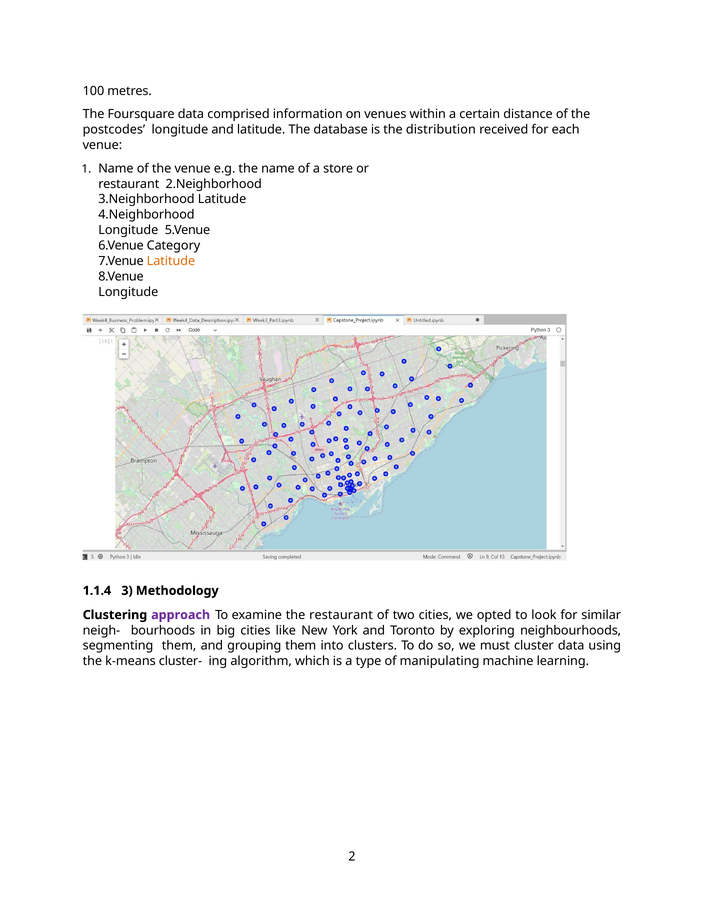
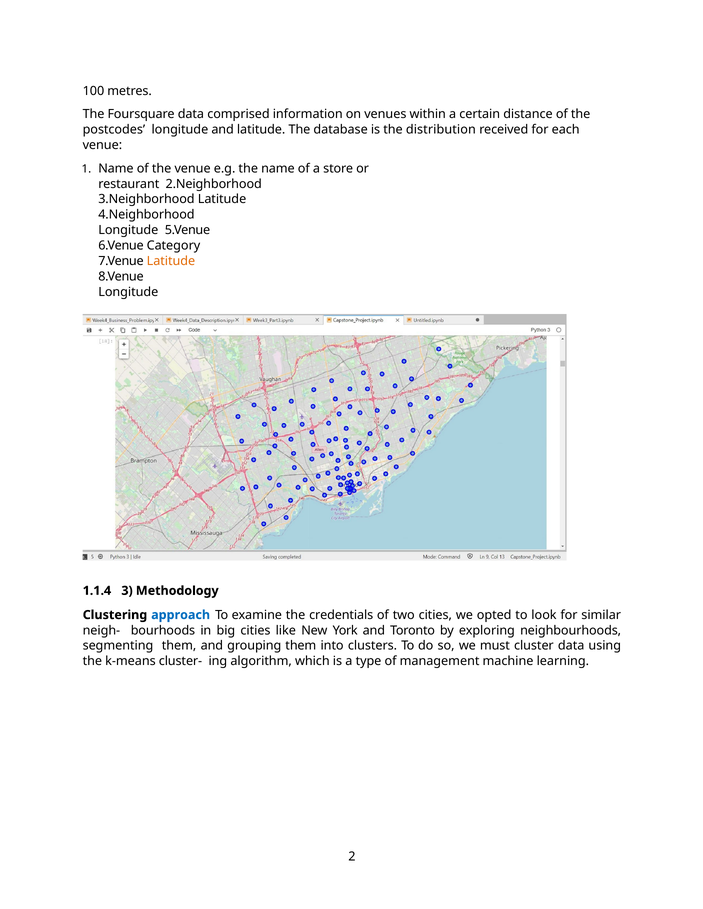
approach colour: purple -> blue (181, 615)
the restaurant: restaurant -> credentials (341, 615)
manipulating: manipulating -> management (440, 662)
